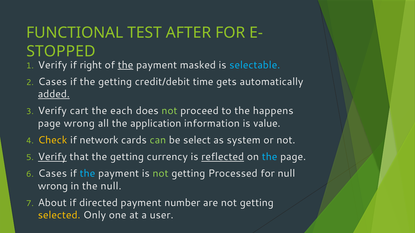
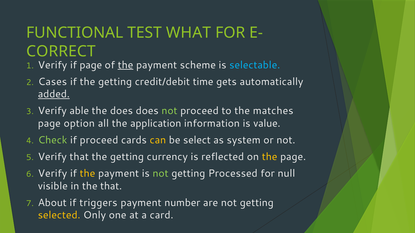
AFTER: AFTER -> WHAT (188, 33)
STOPPED: STOPPED -> CORRECT (61, 51)
if right: right -> page (91, 65)
masked: masked -> scheme (198, 65)
cart: cart -> able (79, 111)
the each: each -> does (121, 111)
happens: happens -> matches (273, 111)
page wrong: wrong -> option (79, 124)
Check colour: yellow -> light green (53, 140)
if network: network -> proceed (99, 140)
can colour: light green -> yellow (158, 140)
Verify underline: present -> none (52, 157)
reflected underline: present -> none (223, 157)
the colour: light blue -> yellow (270, 157)
Cases: Cases -> Verify (53, 174)
the colour: light blue -> yellow (87, 174)
wrong: wrong -> visible (53, 186)
the null: null -> that (111, 186)
directed: directed -> triggers (98, 203)
user: user -> card (162, 216)
